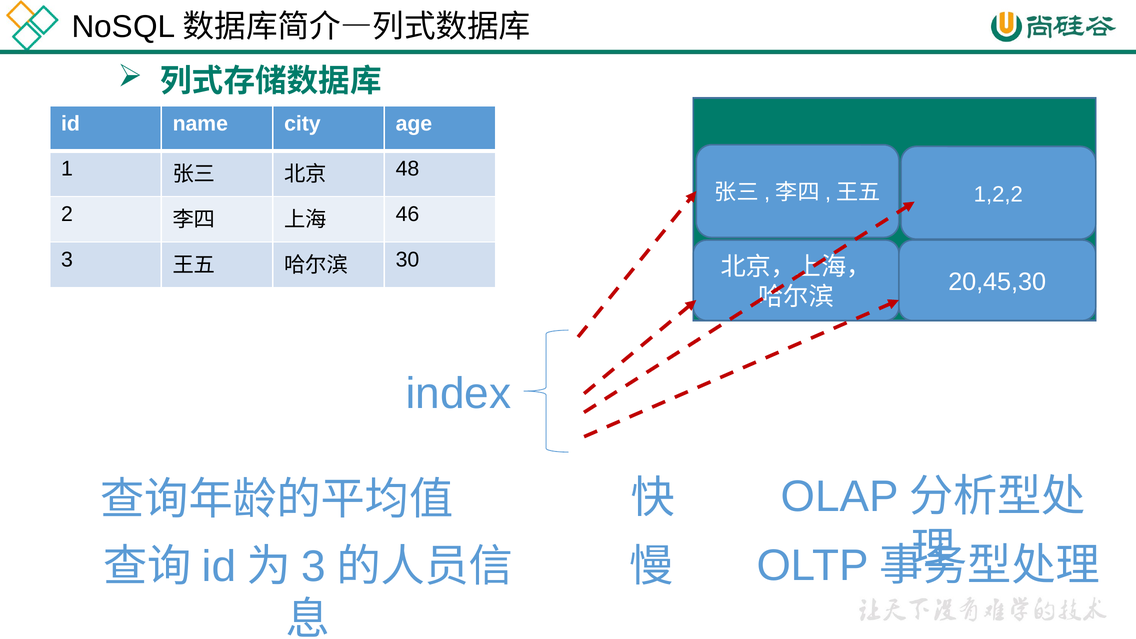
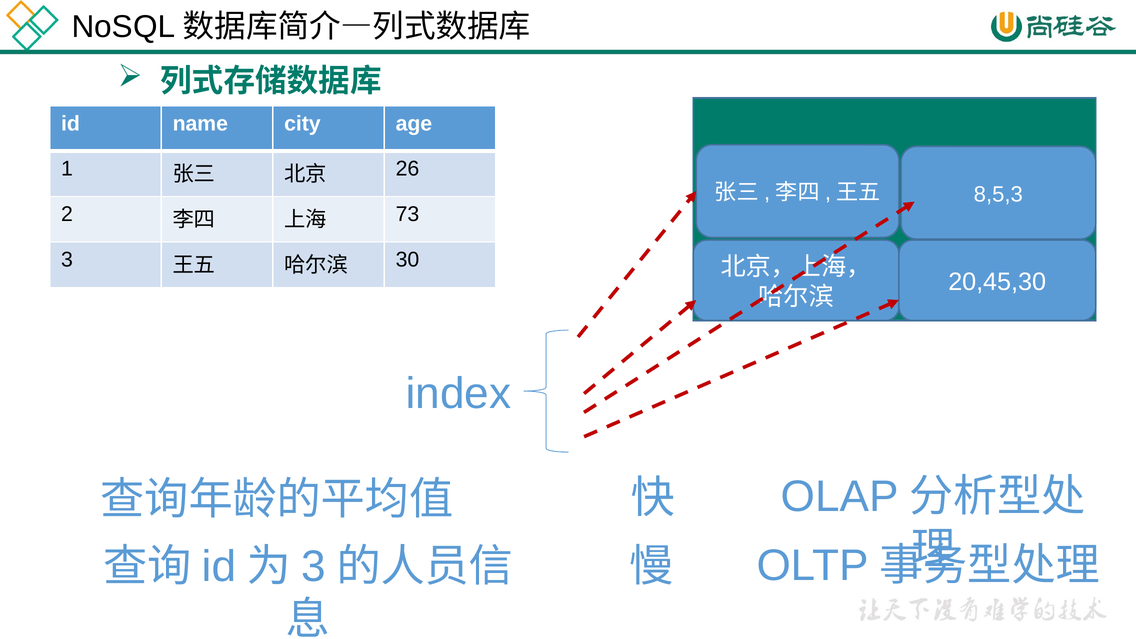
48: 48 -> 26 (408, 169)
1,2,2: 1,2,2 -> 8,5,3 (998, 194)
46: 46 -> 73 (408, 214)
